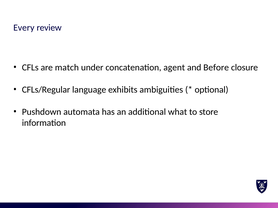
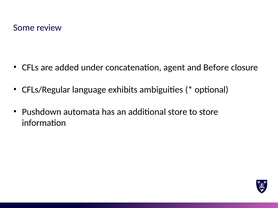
Every: Every -> Some (24, 28)
match: match -> added (67, 68)
additional what: what -> store (178, 112)
